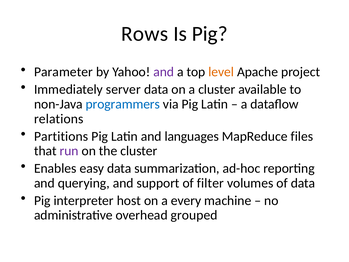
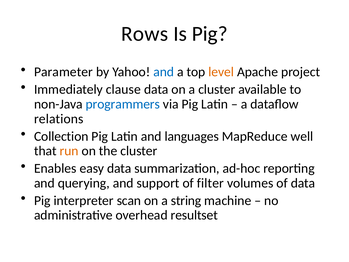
and colour: purple -> blue (164, 72)
server: server -> clause (123, 89)
Partitions: Partitions -> Collection (61, 136)
files: files -> well (302, 136)
run colour: purple -> orange (69, 151)
host: host -> scan (129, 200)
every: every -> string (186, 200)
grouped: grouped -> resultset (194, 215)
